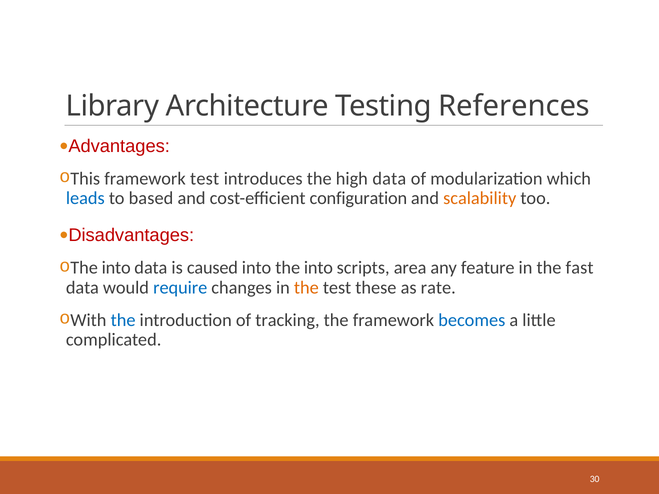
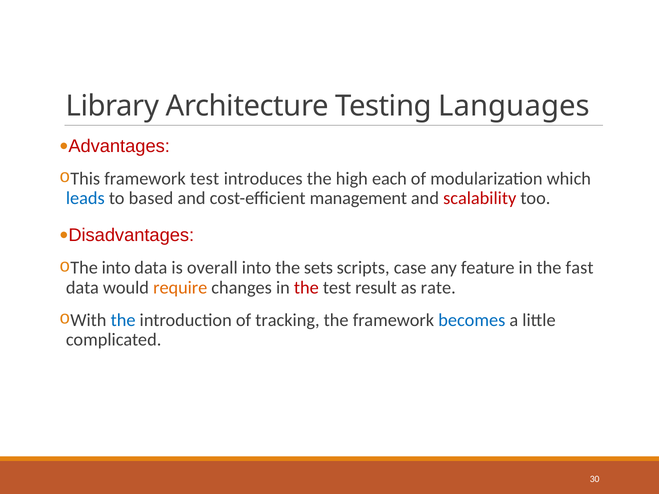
References: References -> Languages (514, 106)
high data: data -> each (389, 179)
configuration: configuration -> management (358, 198)
scalability colour: orange -> red (480, 198)
caused: caused -> overall (212, 268)
the into: into -> sets (318, 268)
area: area -> case (410, 268)
require colour: blue -> orange (180, 288)
the colour: orange -> red (306, 288)
these: these -> result (376, 288)
